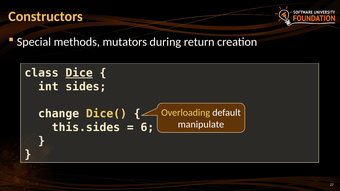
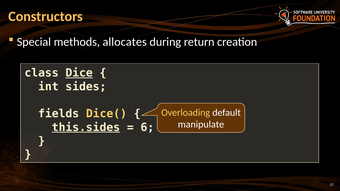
mutators: mutators -> allocates (125, 42)
change: change -> fields (59, 114)
this.sides underline: none -> present (86, 127)
